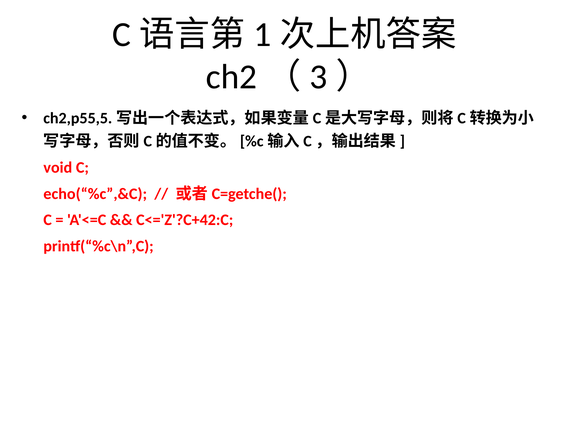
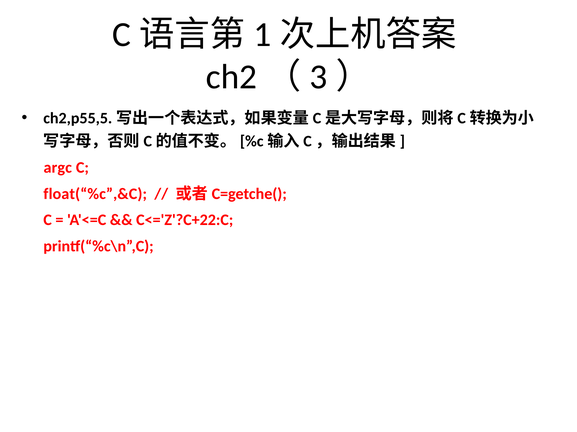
void: void -> argc (58, 168)
echo(“%c”,&C: echo(“%c”,&C -> float(“%c”,&C (95, 194)
C<='Z'?C+42:C: C<='Z'?C+42:C -> C<='Z'?C+22:C (185, 220)
